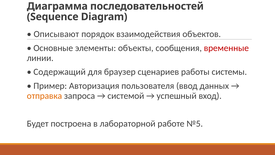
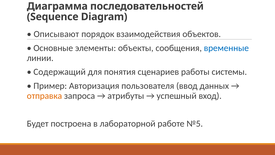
временные colour: red -> blue (226, 48)
браузер: браузер -> понятия (120, 72)
системой: системой -> атрибуты (126, 96)
